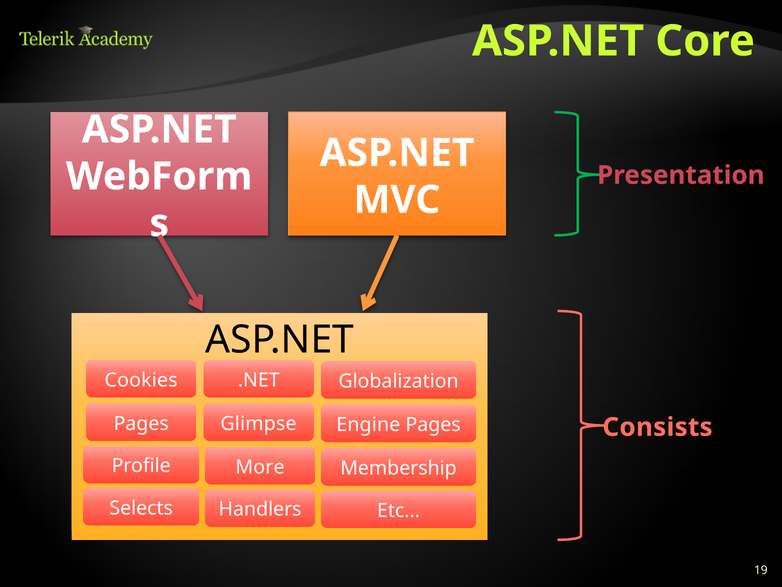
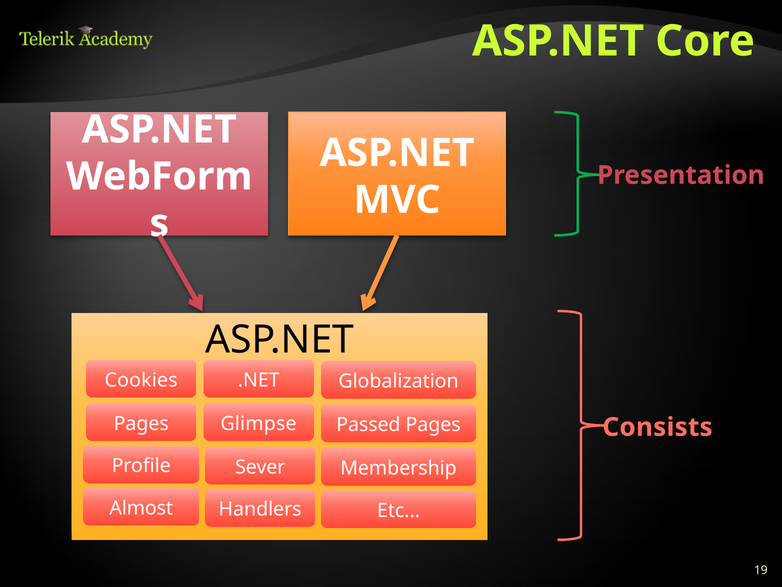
Engine: Engine -> Passed (368, 424)
More: More -> Sever (260, 467)
Selects: Selects -> Almost (141, 508)
